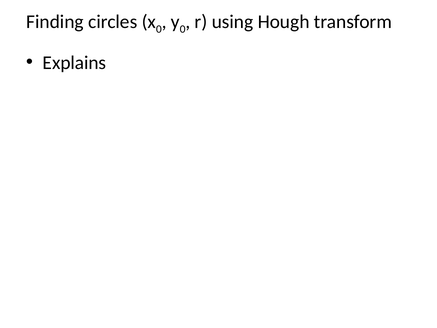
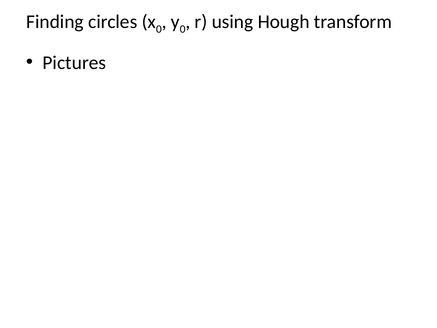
Explains: Explains -> Pictures (74, 63)
